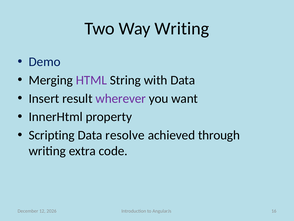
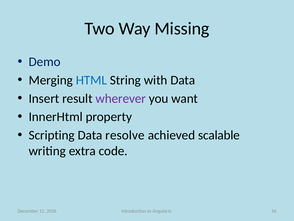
Way Writing: Writing -> Missing (182, 28)
HTML colour: purple -> blue (91, 80)
through: through -> scalable (219, 135)
